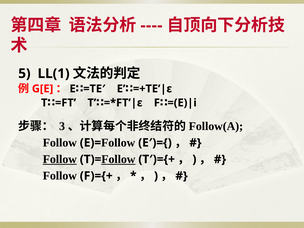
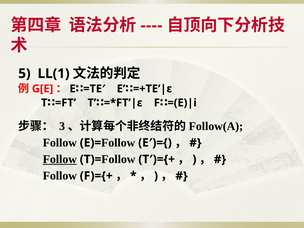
Follow underline: present -> none (118, 159)
